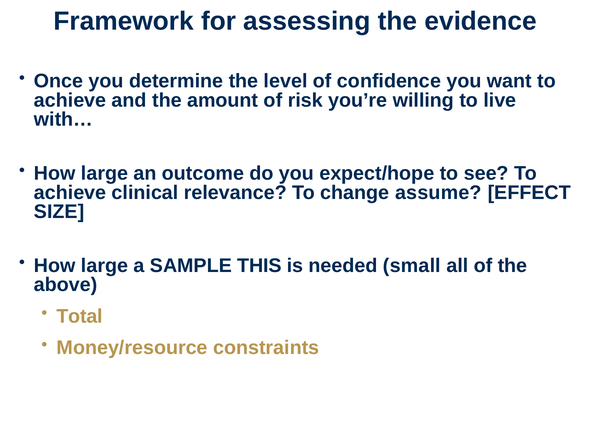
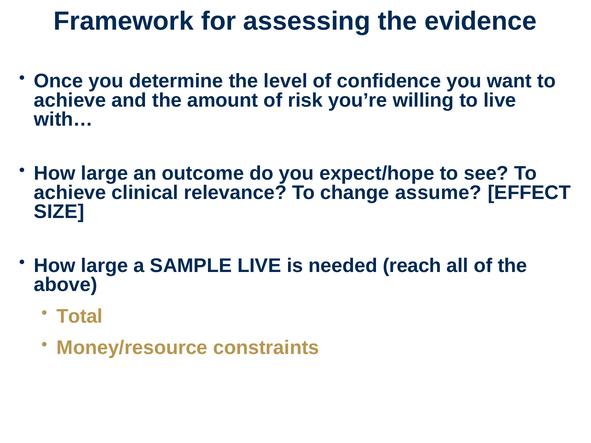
SAMPLE THIS: THIS -> LIVE (259, 266)
small: small -> reach (412, 266)
